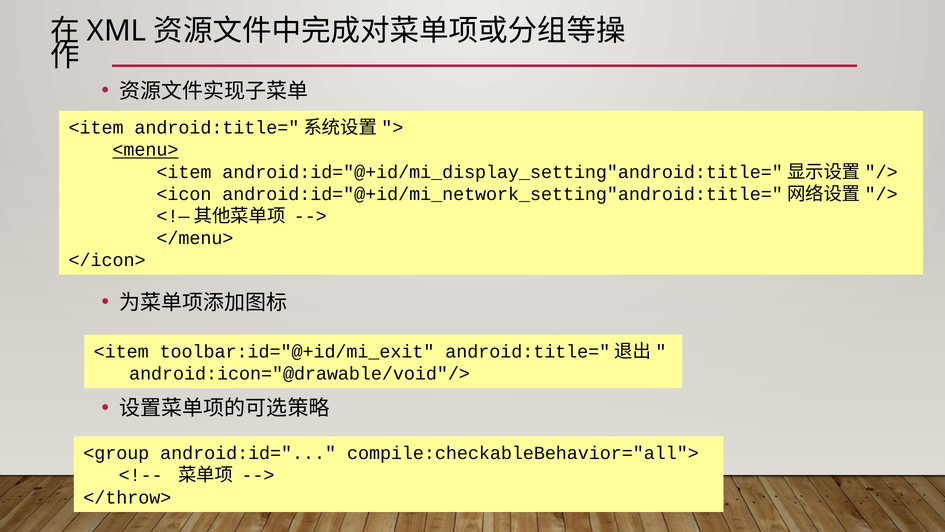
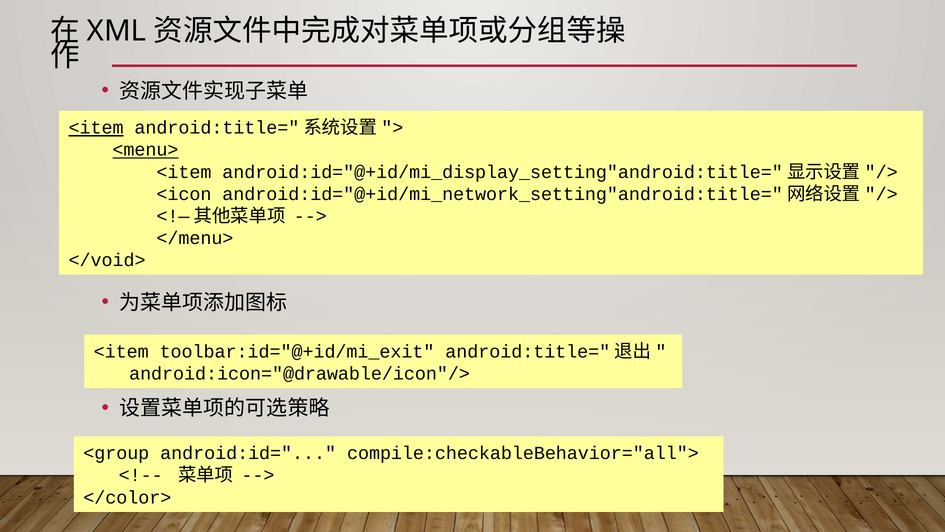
<item underline: none -> present (96, 128)
</icon>: </icon> -> </void> (107, 260)
android:icon="@drawable/void"/>: android:icon="@drawable/void"/> -> android:icon="@drawable/icon"/> (300, 373)
</throw>: </throw> -> </color> (127, 497)
